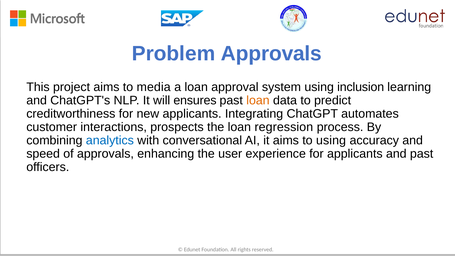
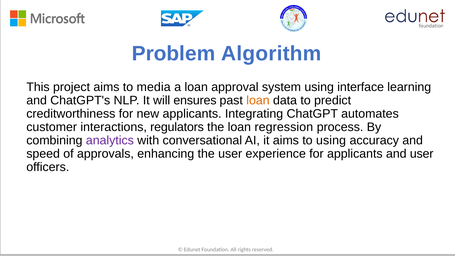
Problem Approvals: Approvals -> Algorithm (271, 54)
inclusion: inclusion -> interface (361, 87)
prospects: prospects -> regulators (177, 127)
analytics colour: blue -> purple (110, 140)
and past: past -> user (422, 154)
